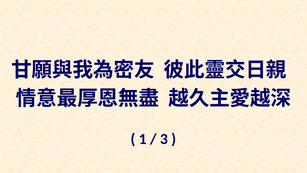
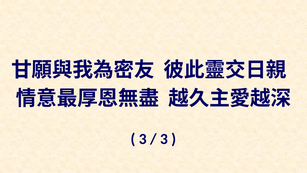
1: 1 -> 3 (143, 139)
